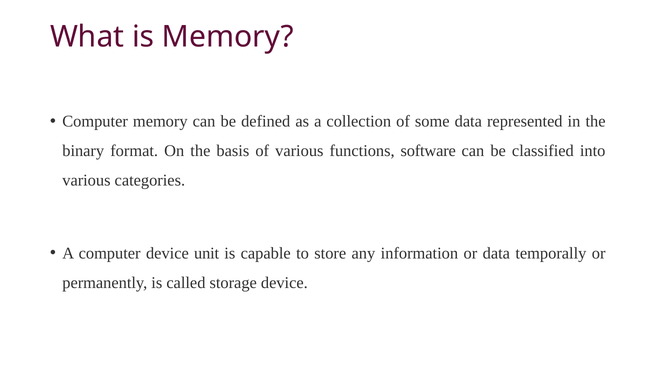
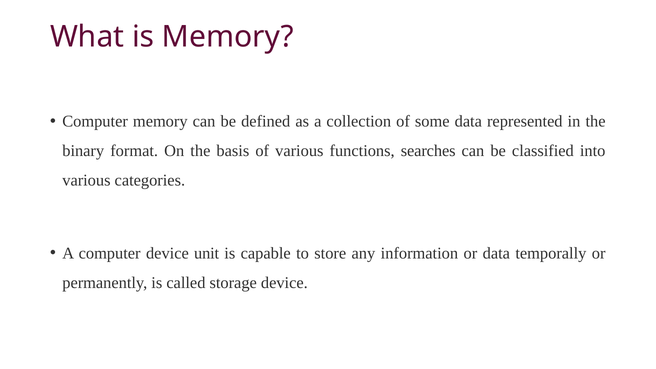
software: software -> searches (428, 151)
